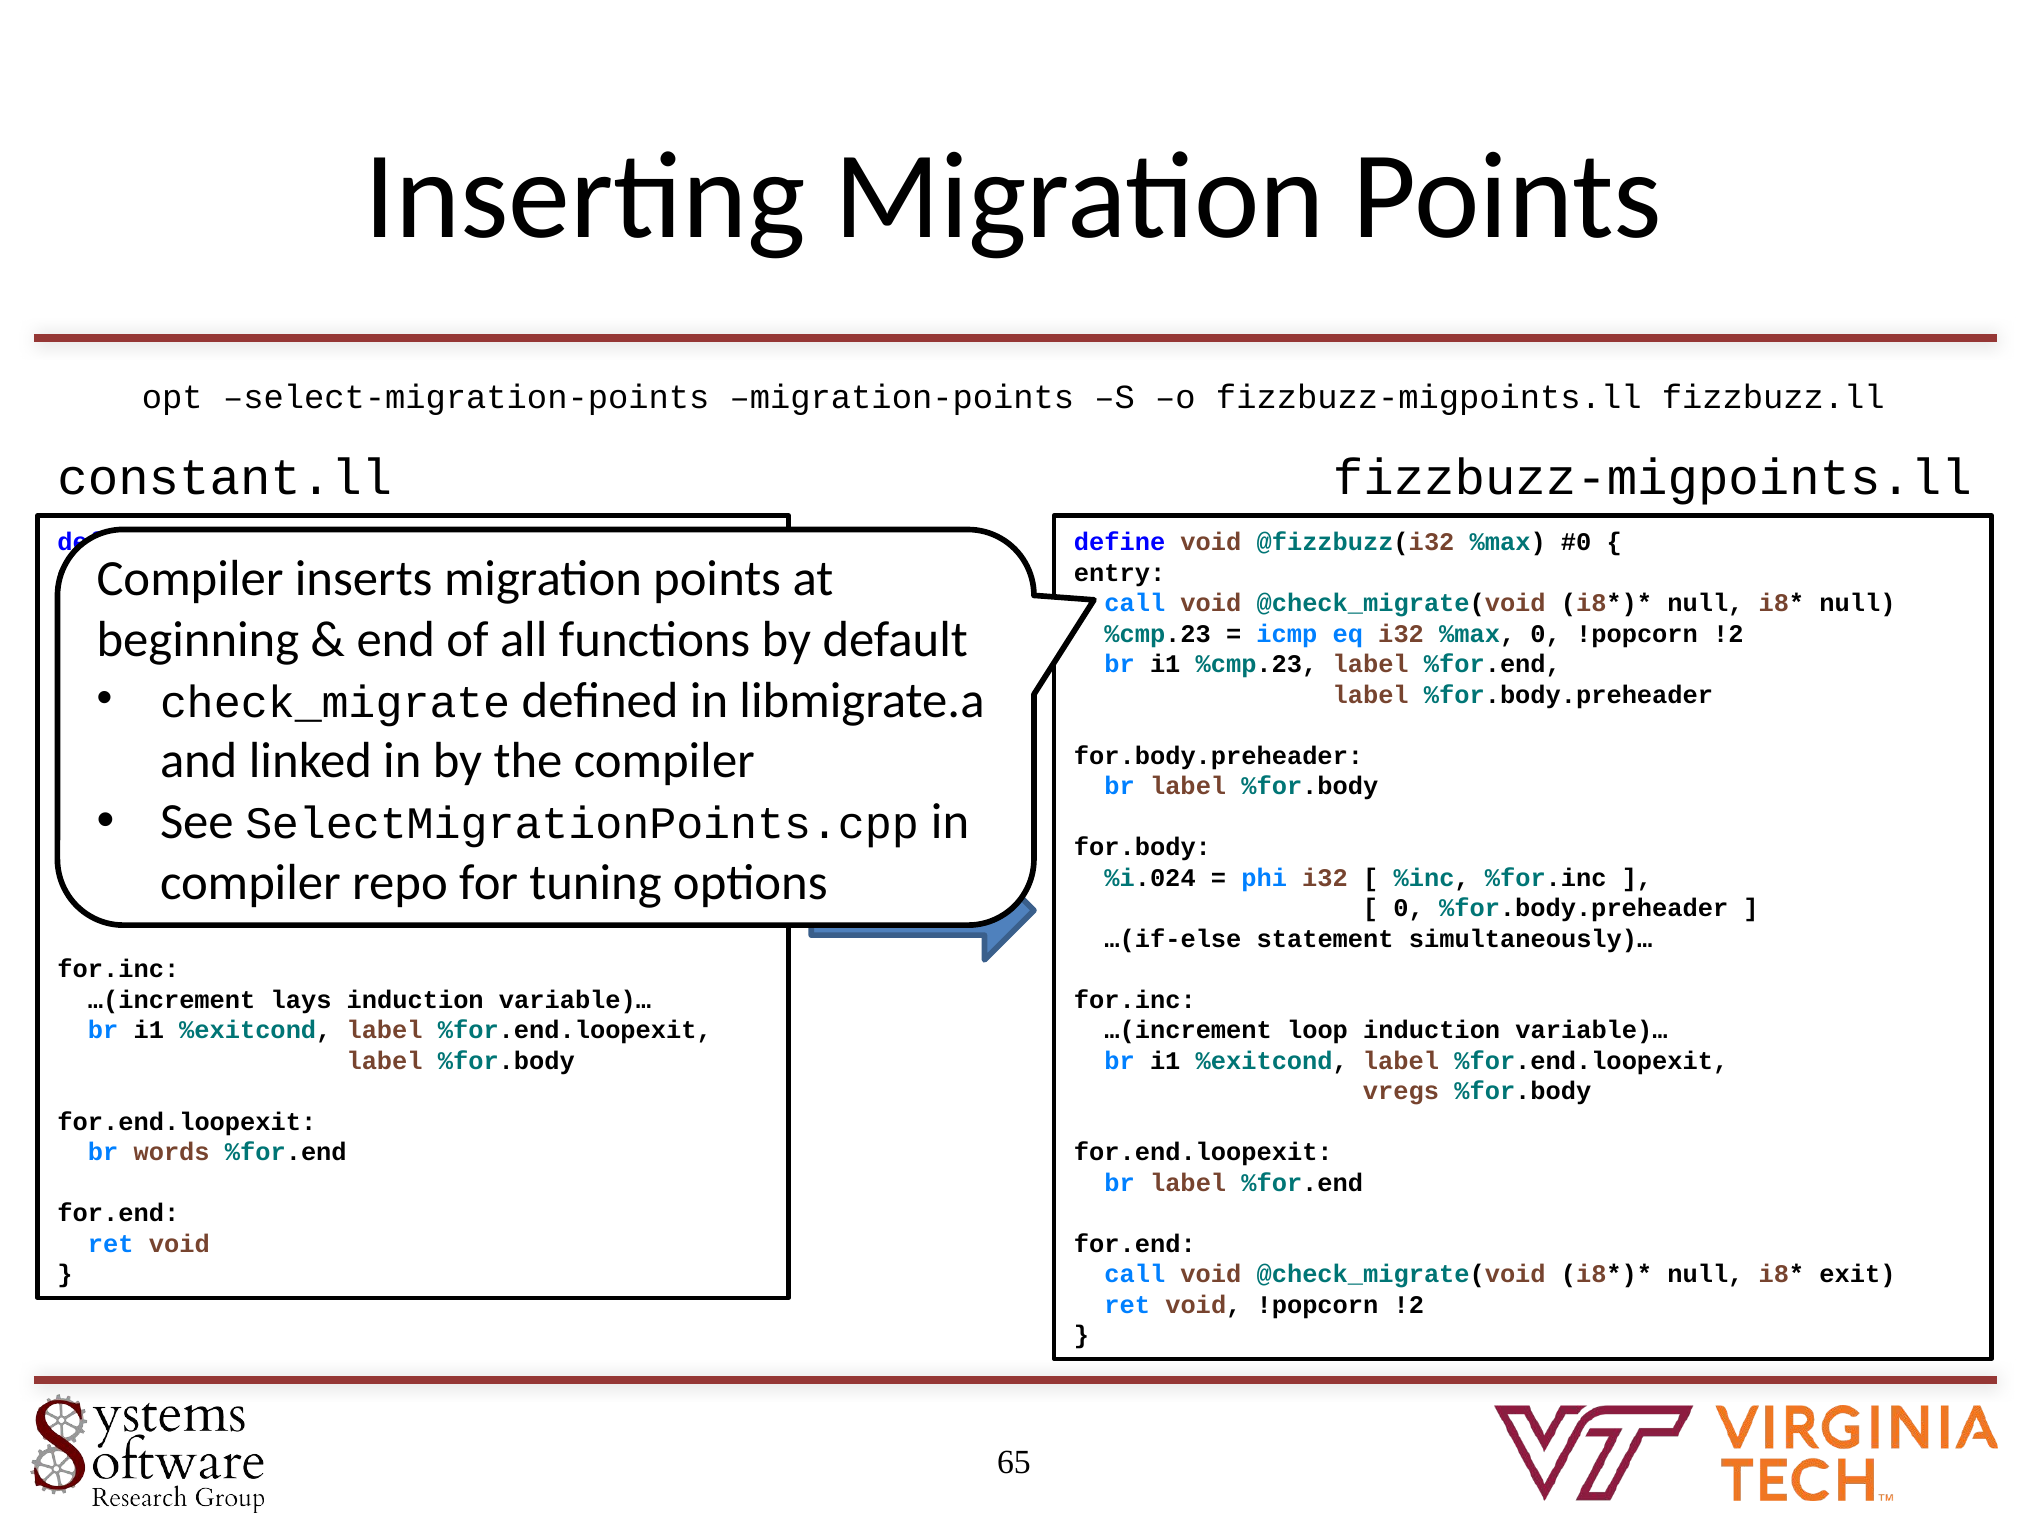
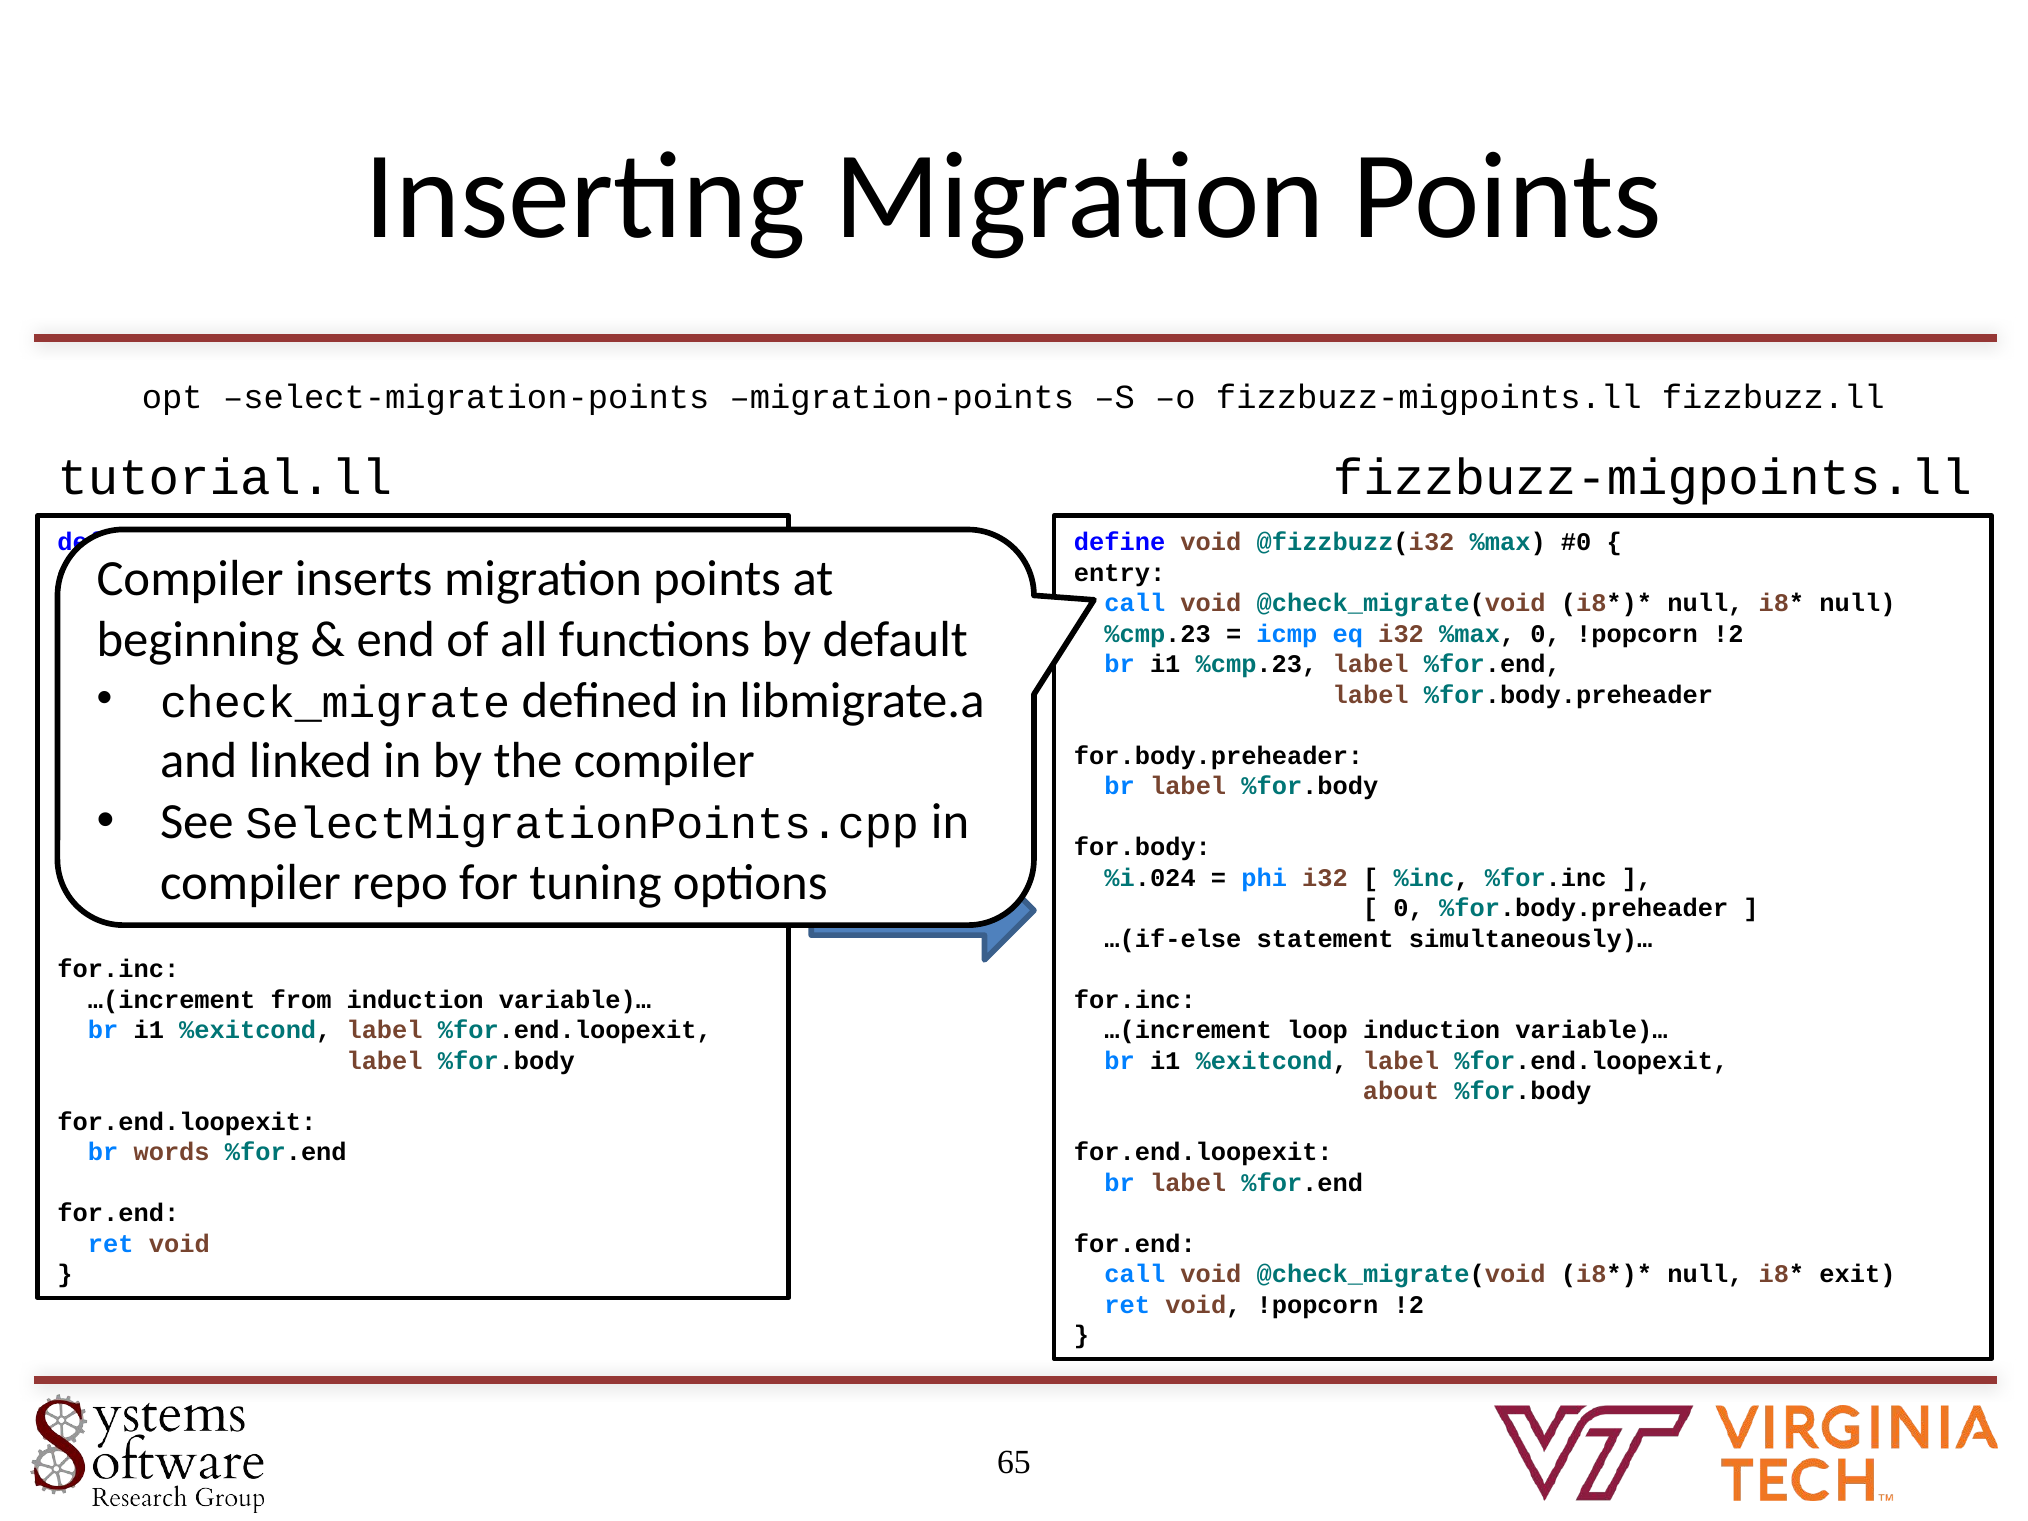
constant.ll: constant.ll -> tutorial.ll (225, 477)
lays: lays -> from (301, 1000)
vregs: vregs -> about (1401, 1091)
